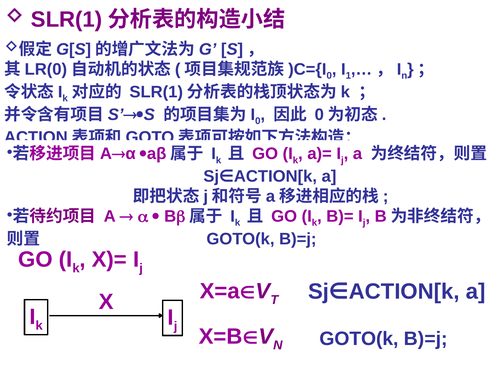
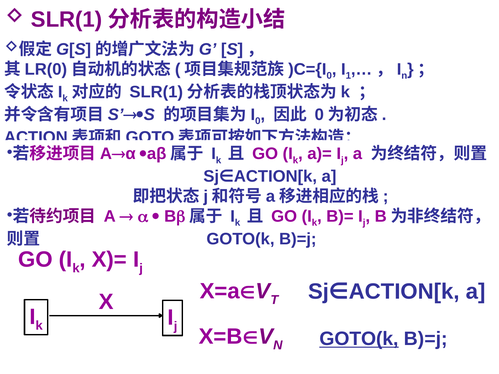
GOTO(k underline: none -> present (359, 339)
